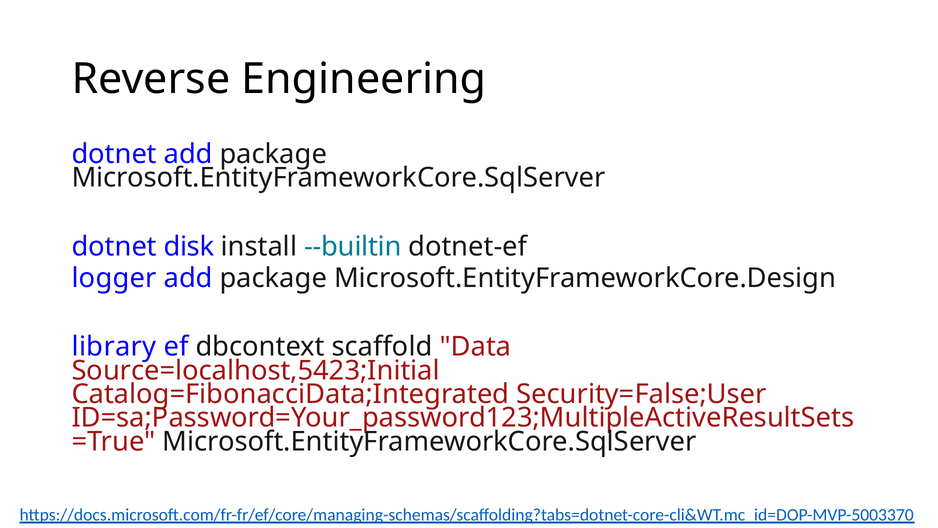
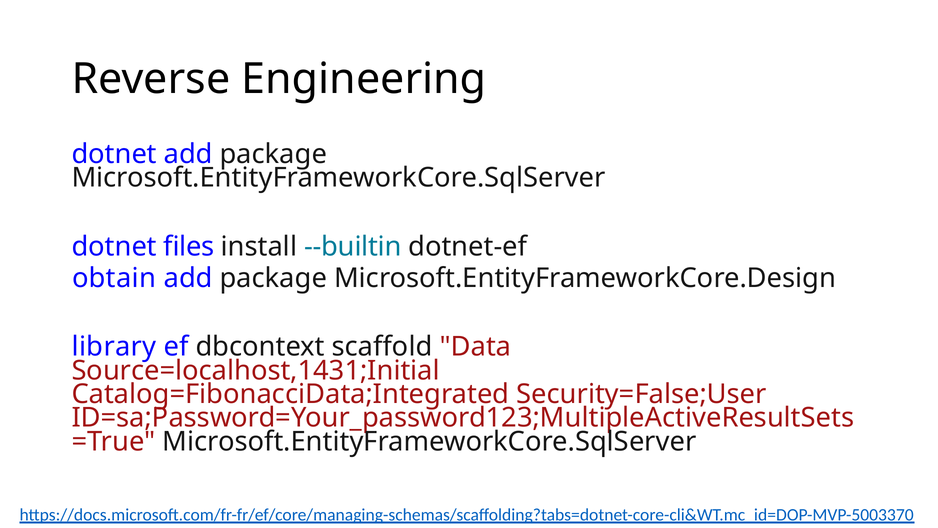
disk: disk -> files (189, 246)
logger: logger -> obtain (114, 278)
Source=localhost,5423;Initial: Source=localhost,5423;Initial -> Source=localhost,1431;Initial (256, 370)
